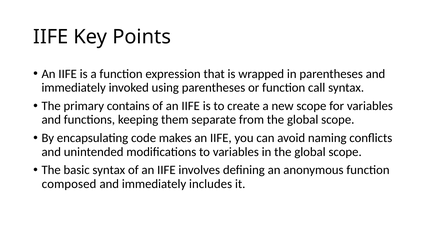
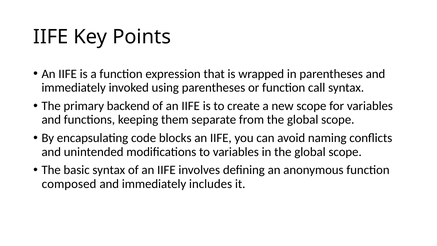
contains: contains -> backend (128, 106)
makes: makes -> blocks (175, 138)
